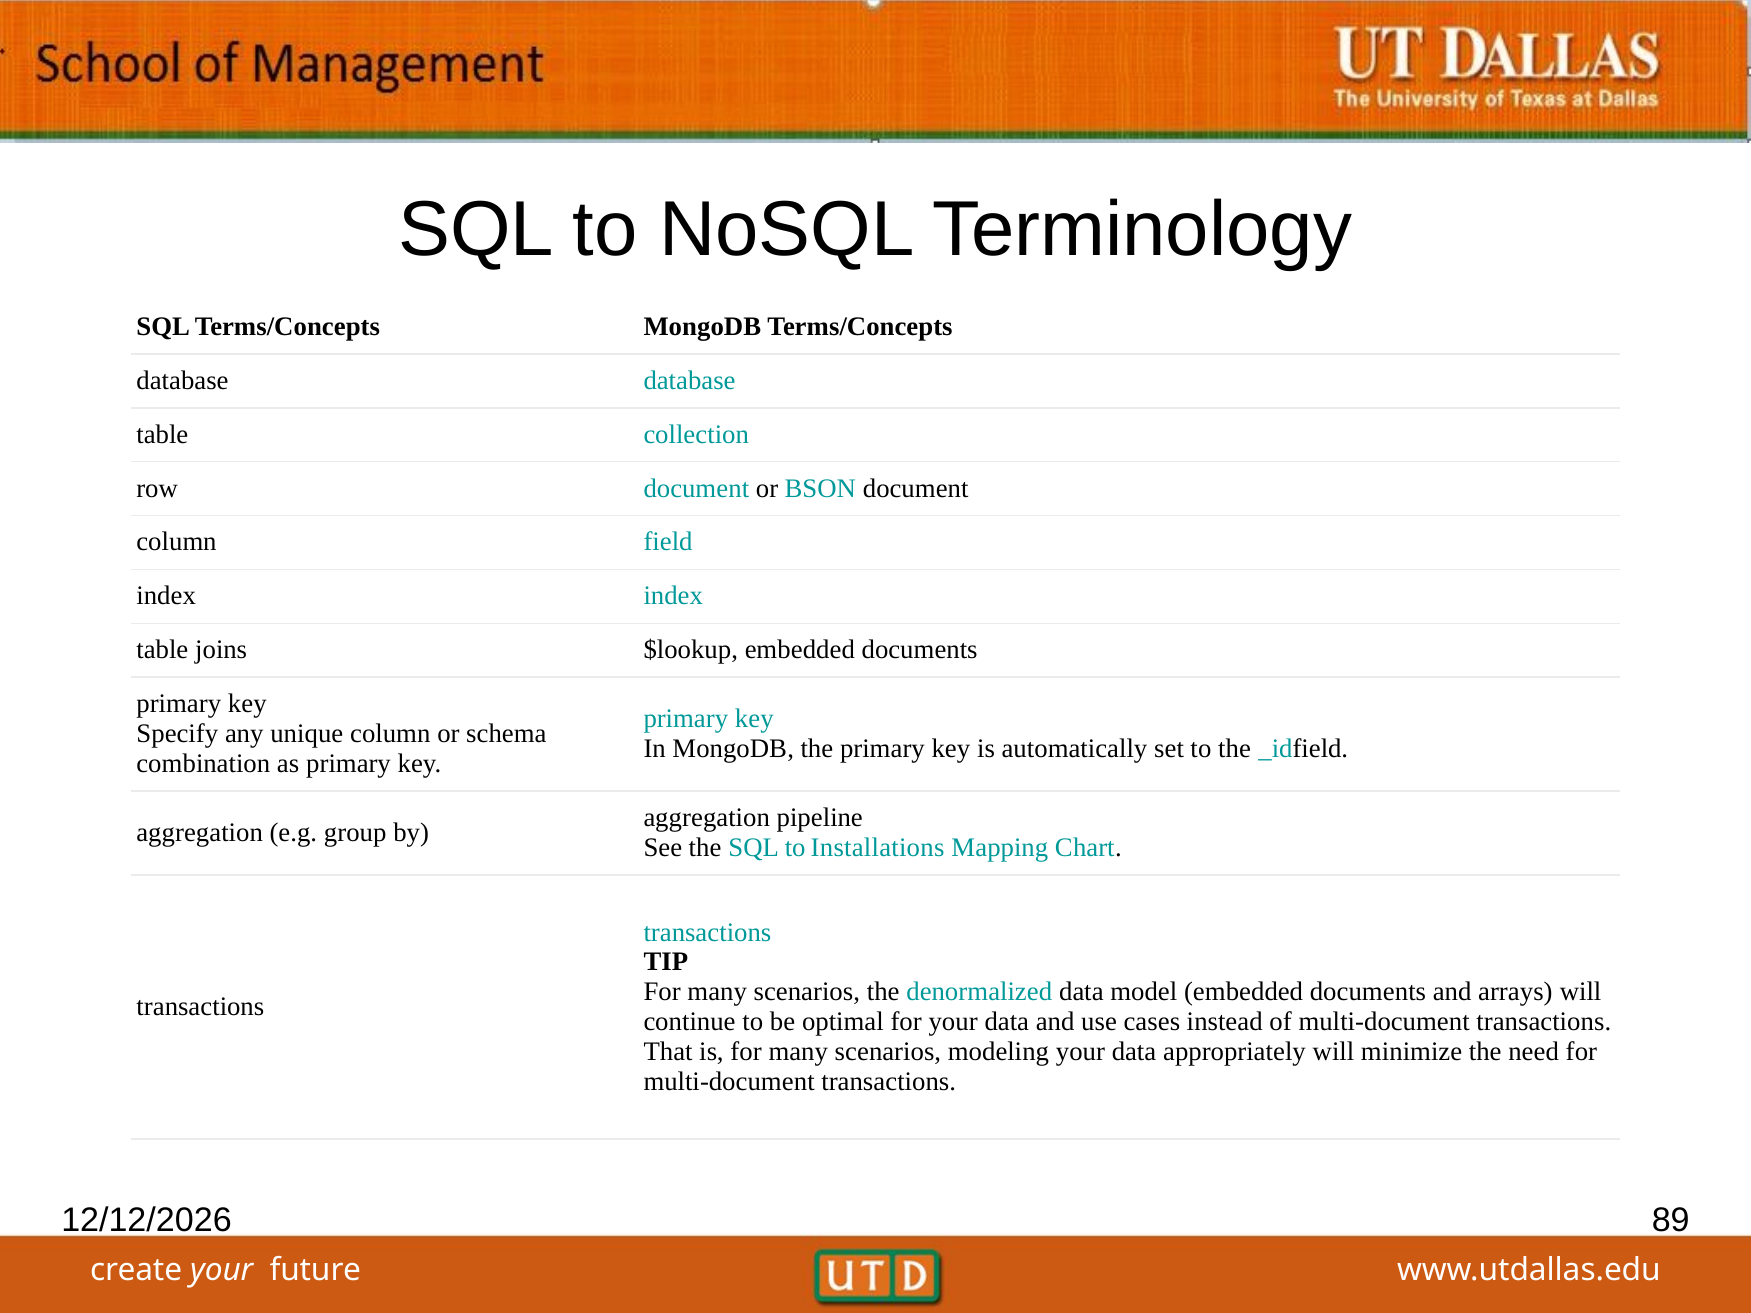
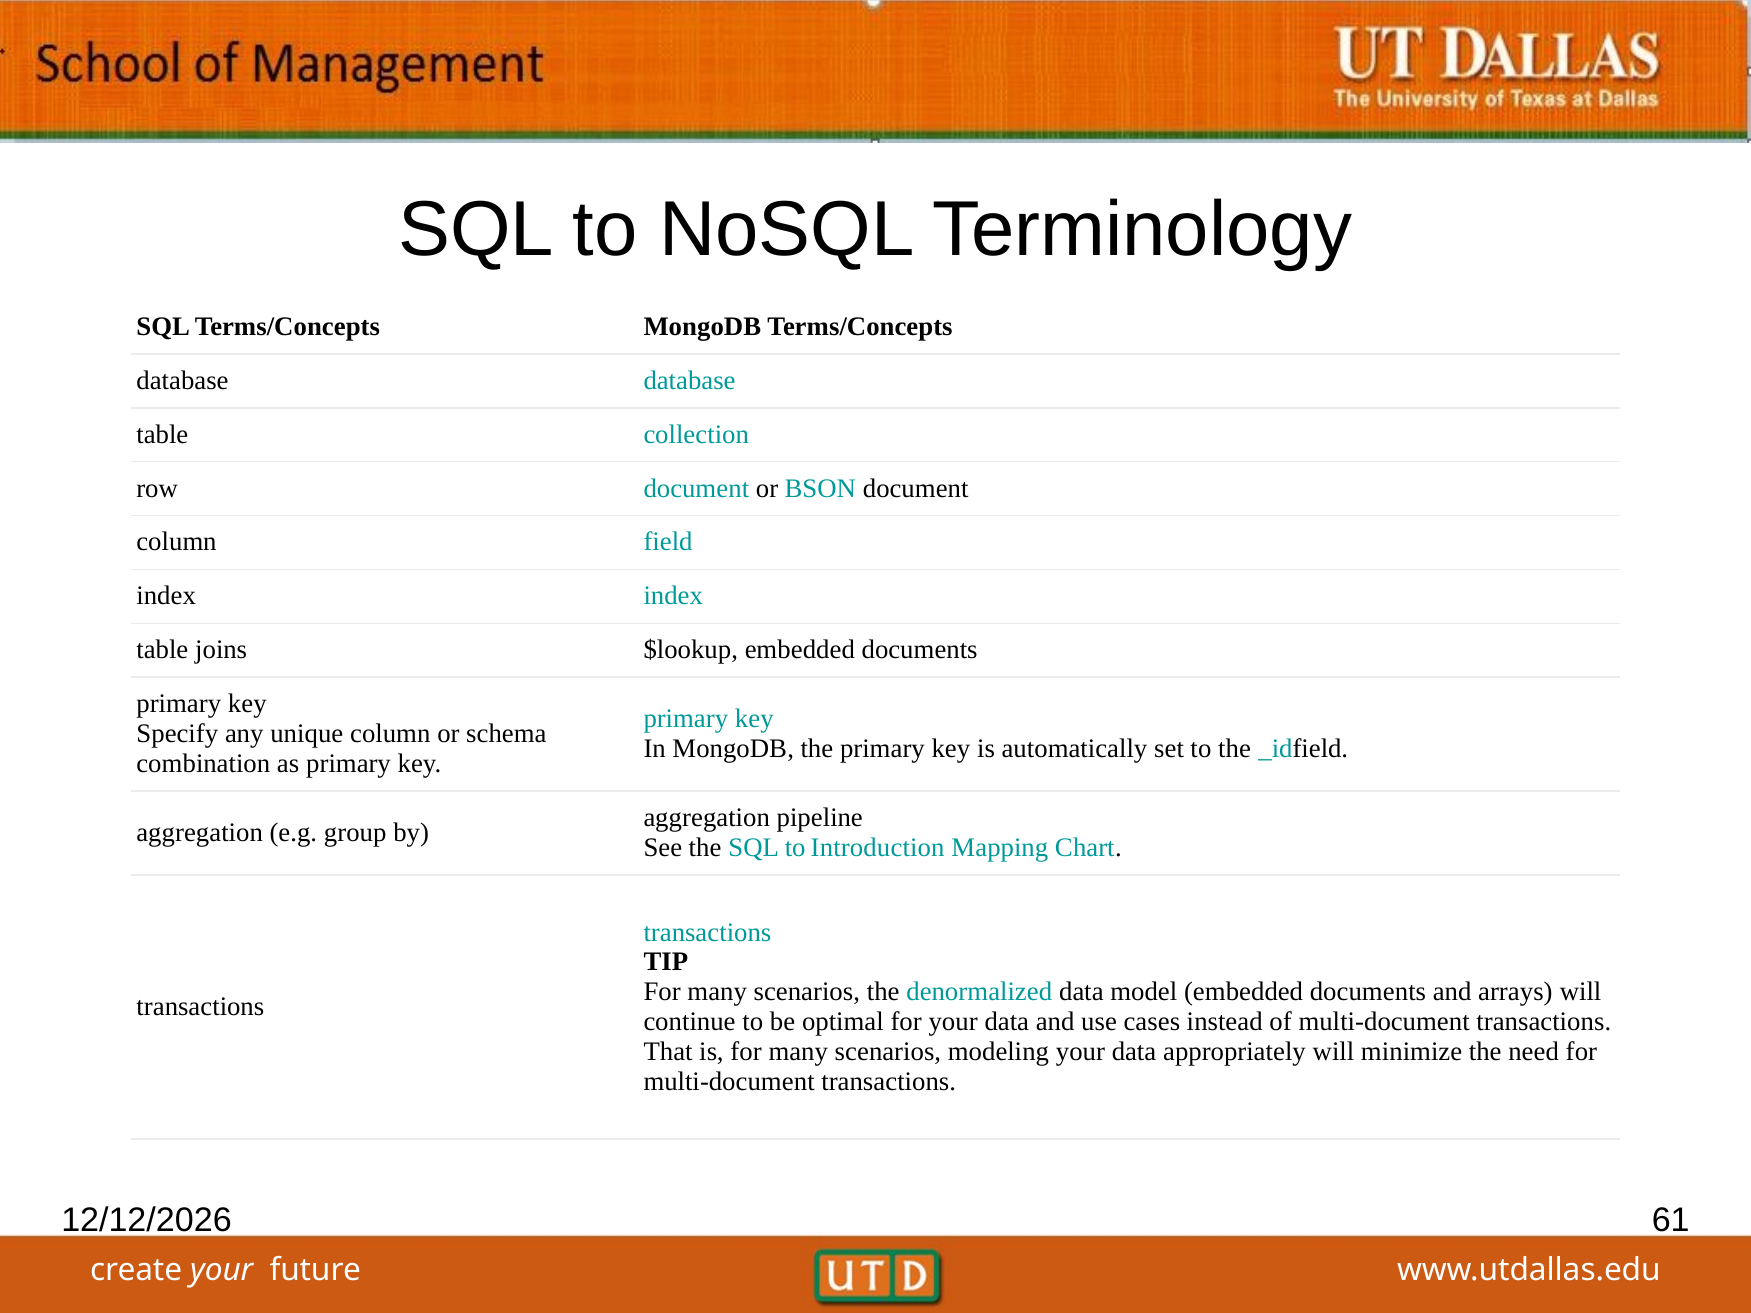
Installations: Installations -> Introduction (878, 848)
89: 89 -> 61 (1671, 1221)
